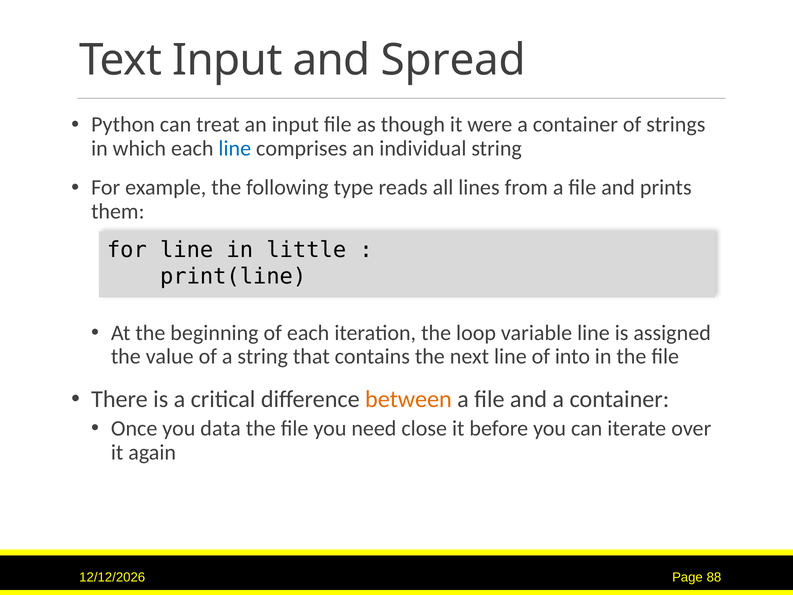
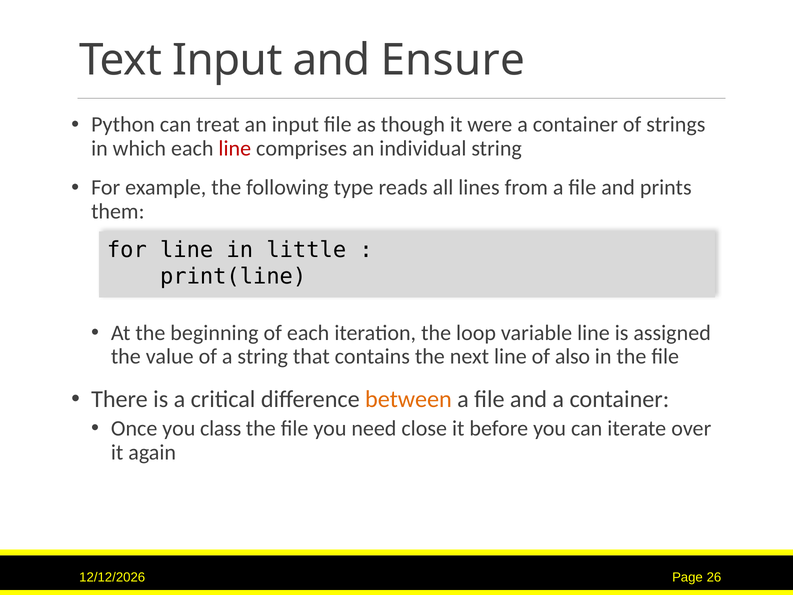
Spread: Spread -> Ensure (453, 60)
line colour: blue -> red (235, 148)
into: into -> also (573, 356)
data: data -> class (221, 428)
88: 88 -> 26 (714, 577)
